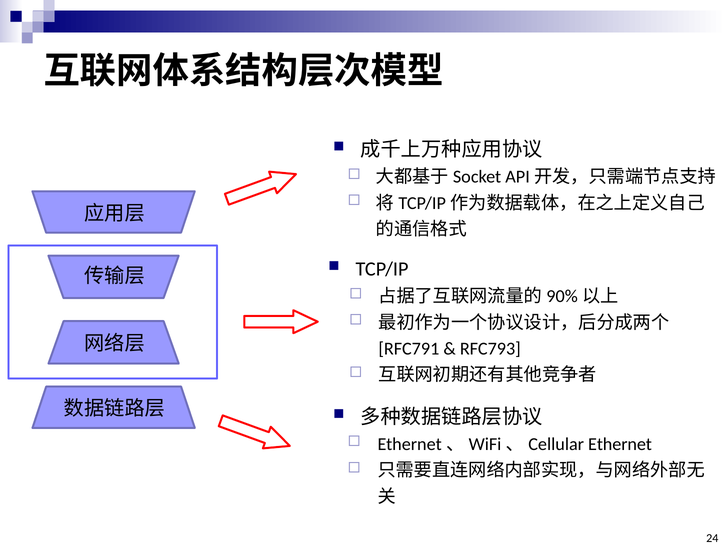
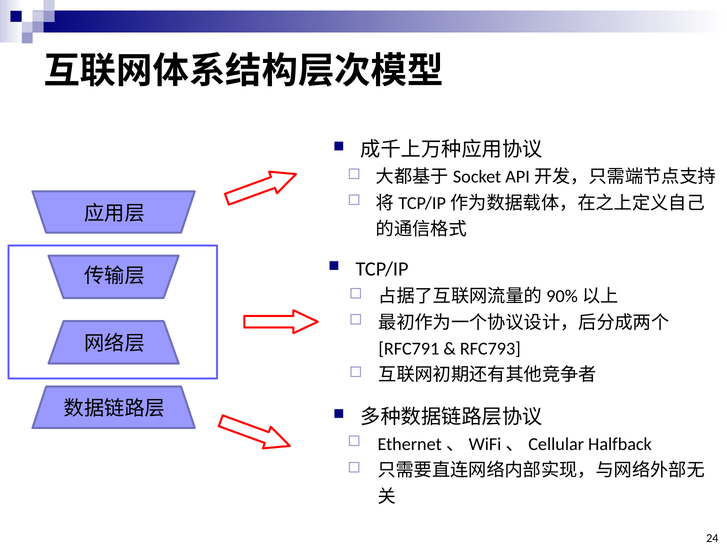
Ethernet: Ethernet -> Halfback (620, 444)
